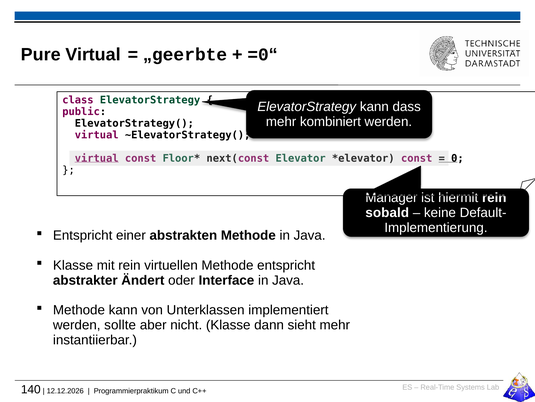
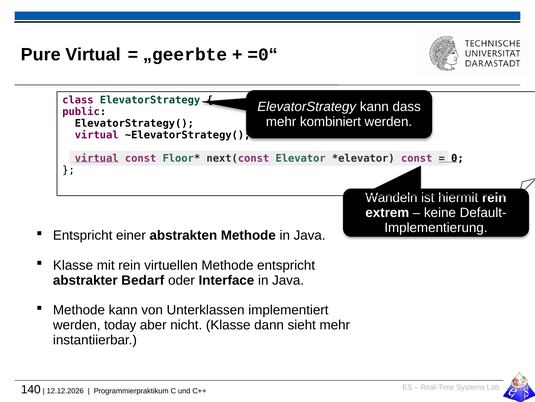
Manager: Manager -> Wandeln (391, 197)
sobald: sobald -> extrem (387, 212)
Ändert: Ändert -> Bedarf (143, 280)
sollte: sollte -> today (120, 325)
